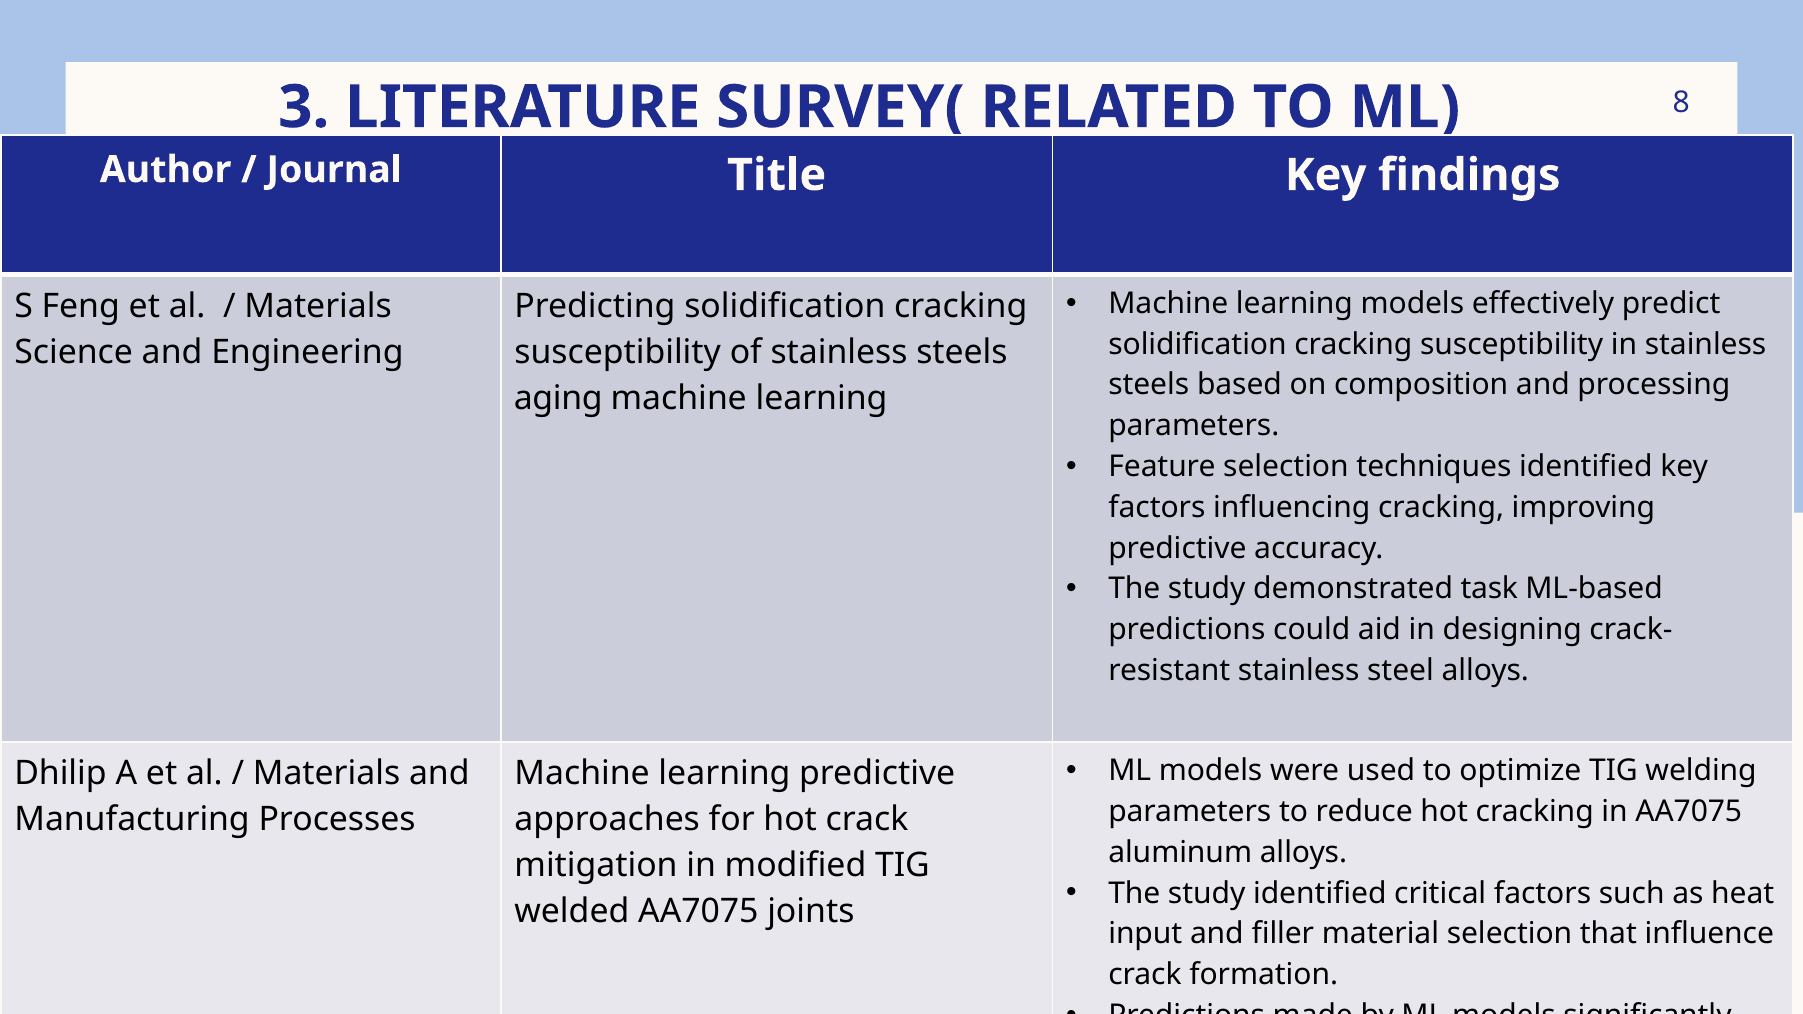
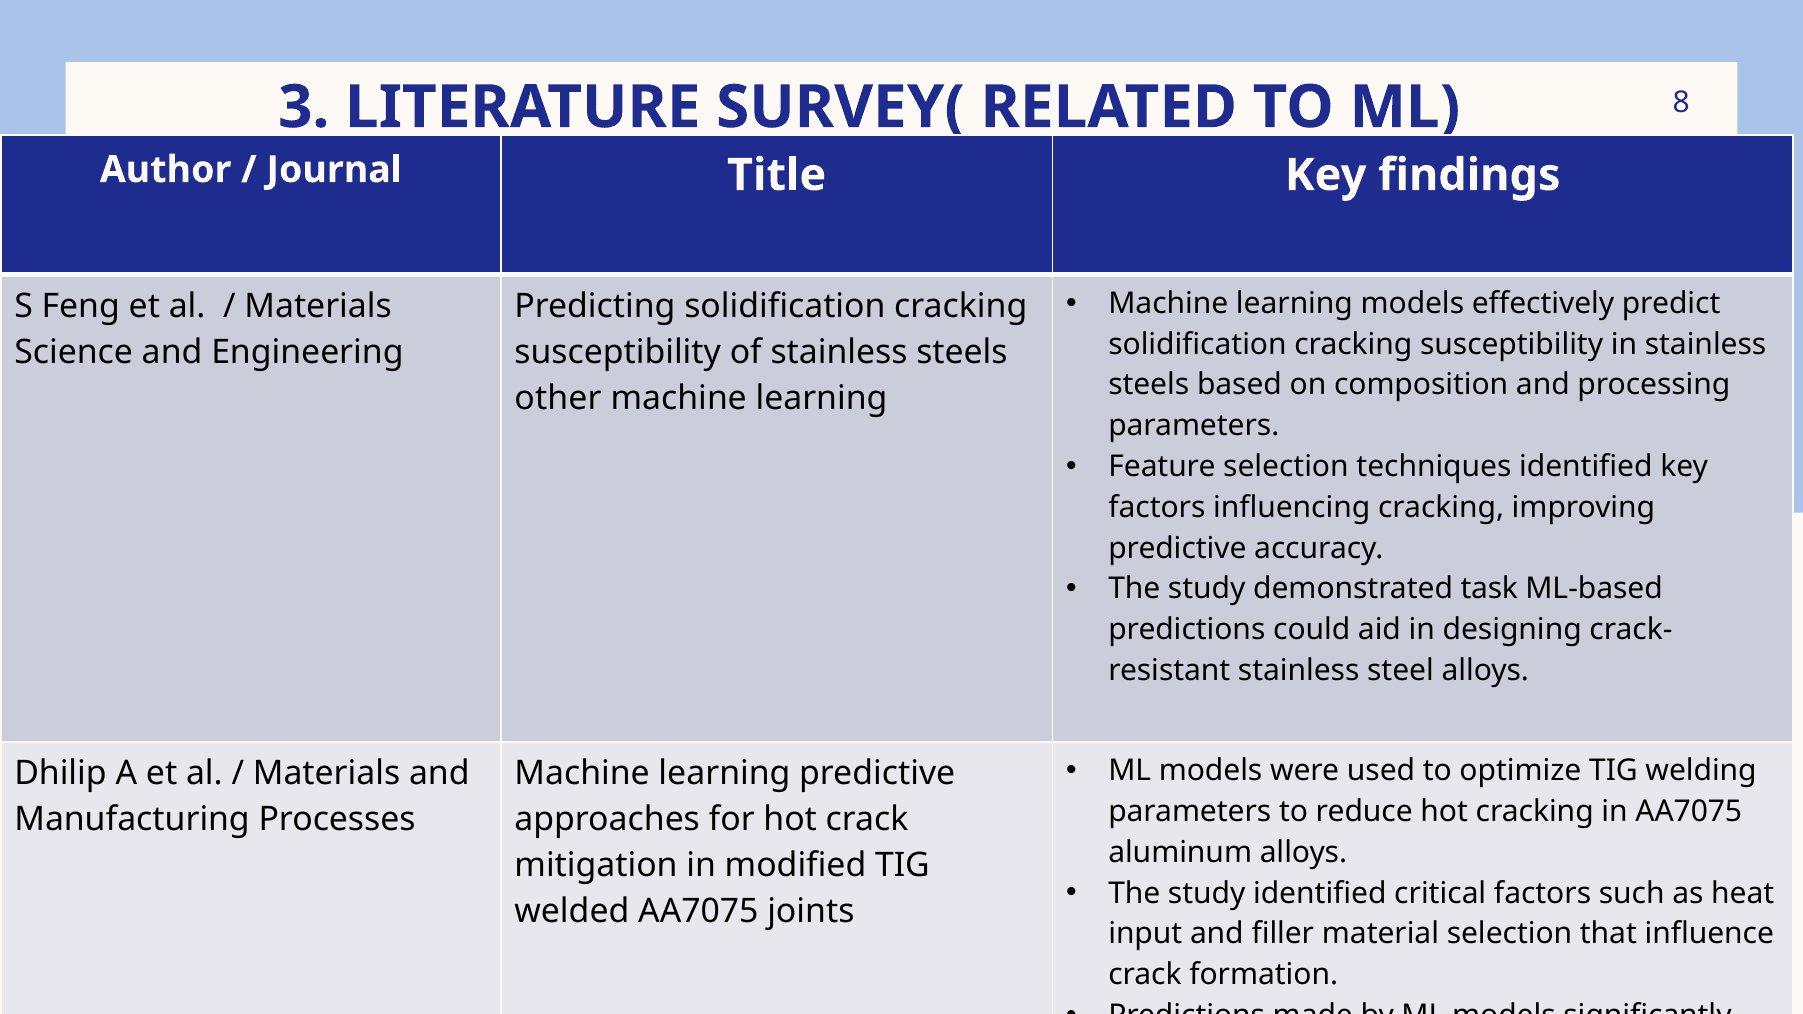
aging: aging -> other (558, 398)
